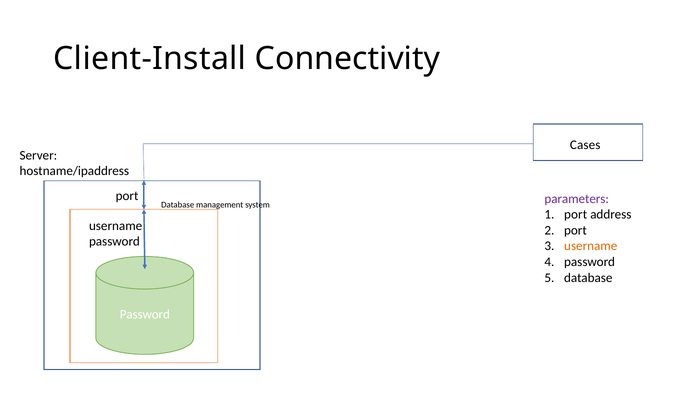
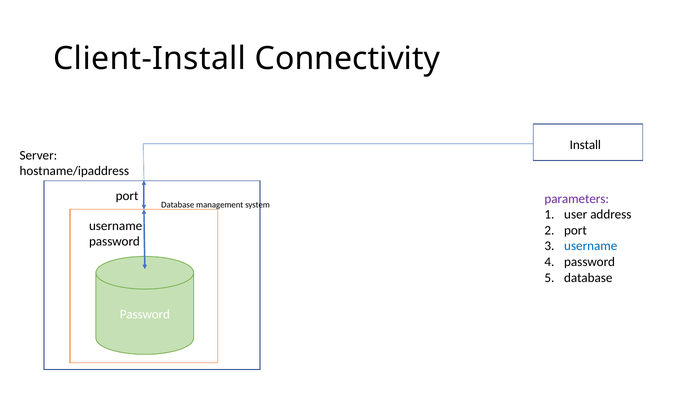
Cases: Cases -> Install (585, 145)
port: port -> user (576, 214)
username colour: orange -> blue (591, 246)
